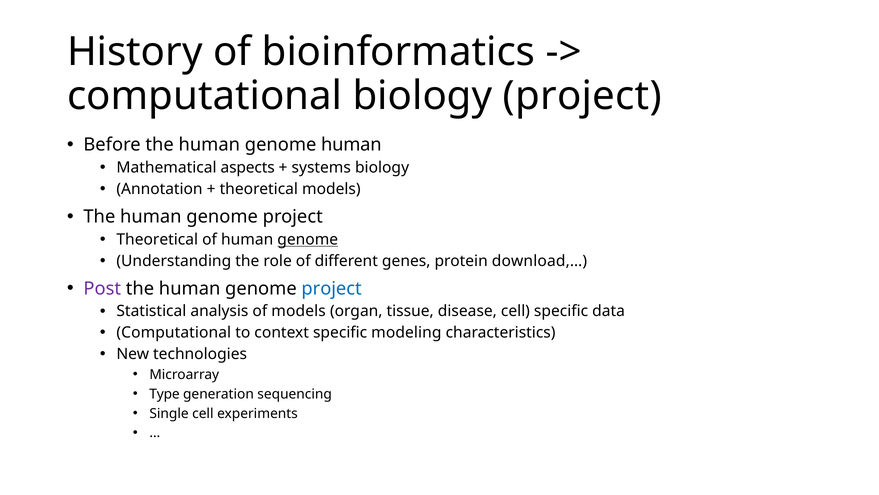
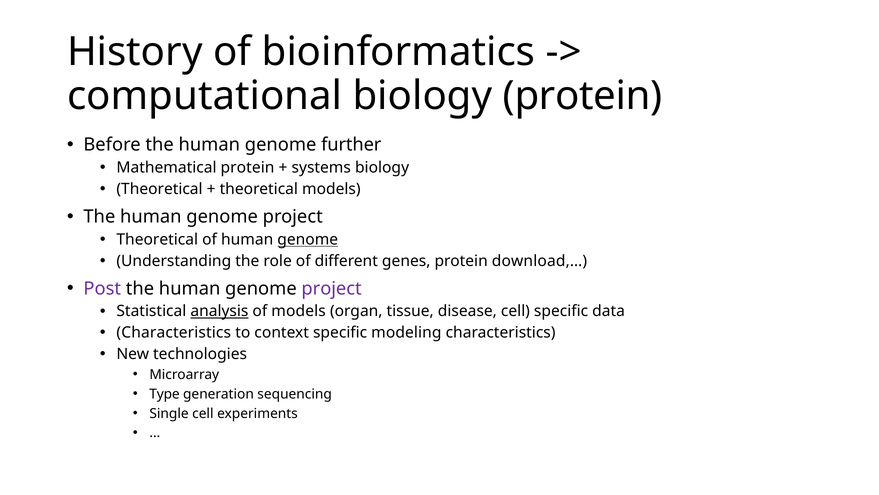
biology project: project -> protein (583, 96)
genome human: human -> further (351, 145)
Mathematical aspects: aspects -> protein (248, 168)
Annotation: Annotation -> Theoretical (160, 189)
project colour: blue -> purple (332, 288)
analysis underline: none -> present (219, 311)
Computational: Computational -> Characteristics (174, 332)
